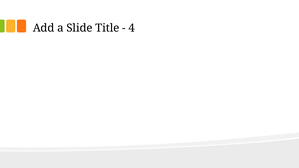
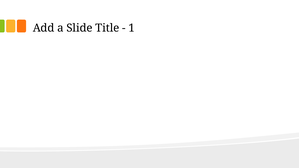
4: 4 -> 1 (132, 28)
